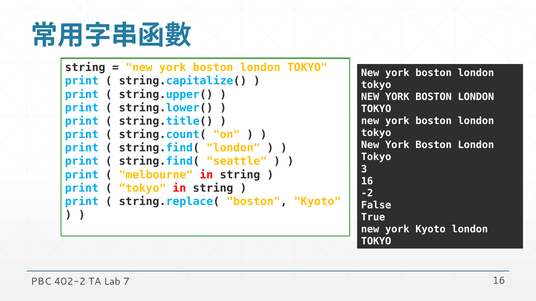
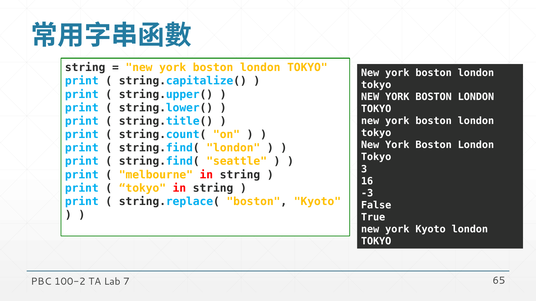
-2: -2 -> -3 (367, 193)
402-2: 402-2 -> 100-2 (70, 282)
7 16: 16 -> 65 (499, 281)
